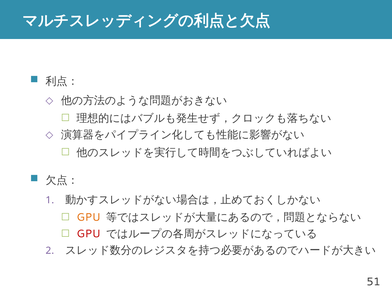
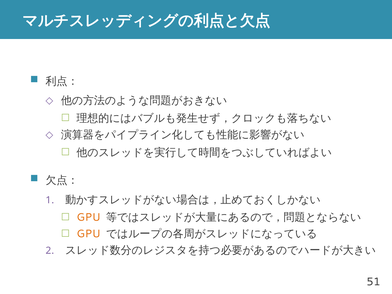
GPU colour: red -> orange (88, 234)
